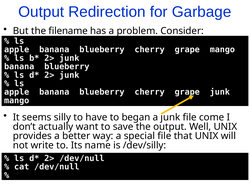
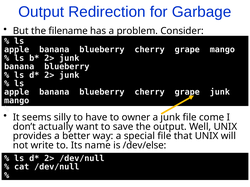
began: began -> owner (136, 118)
/dev/silly: /dev/silly -> /dev/else (145, 146)
